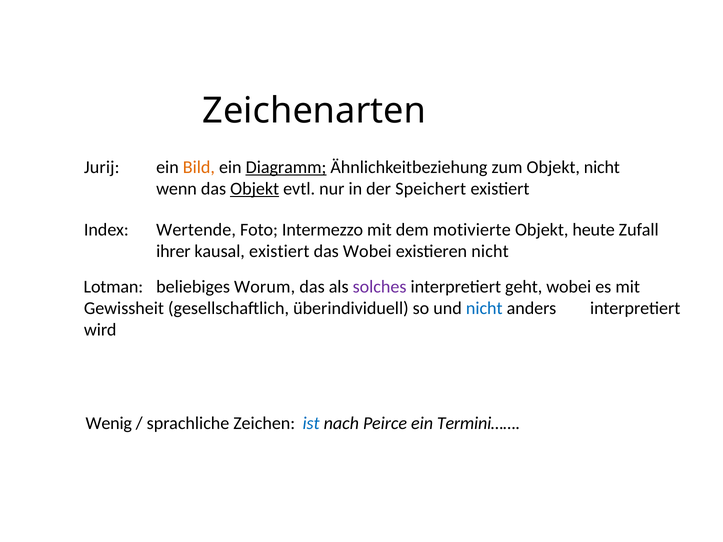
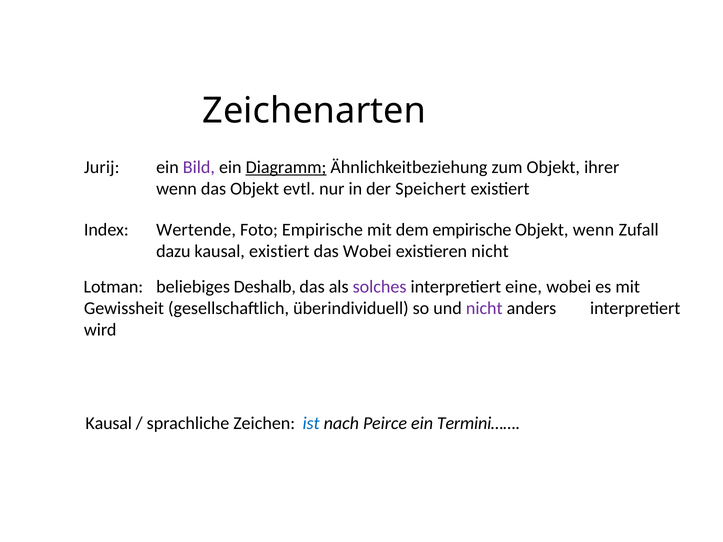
Bild colour: orange -> purple (199, 167)
Objekt nicht: nicht -> ihrer (602, 167)
Objekt underline: present -> none (255, 189)
Foto Intermezzo: Intermezzo -> Empirische (322, 230)
dem motivierte: motivierte -> empirische (472, 230)
Objekt heute: heute -> wenn (593, 230)
ihrer: ihrer -> dazu (173, 252)
Worum: Worum -> Deshalb (265, 287)
geht: geht -> eine (524, 287)
nicht colour: blue -> purple (484, 308)
Wenig: Wenig -> Kausal (109, 423)
